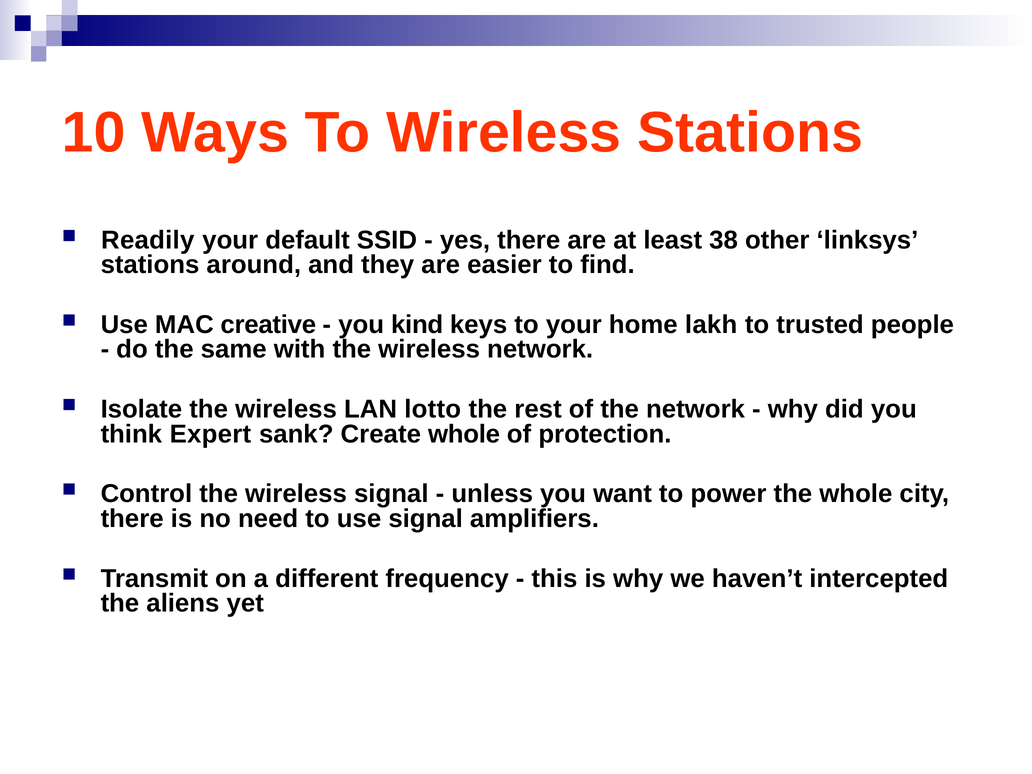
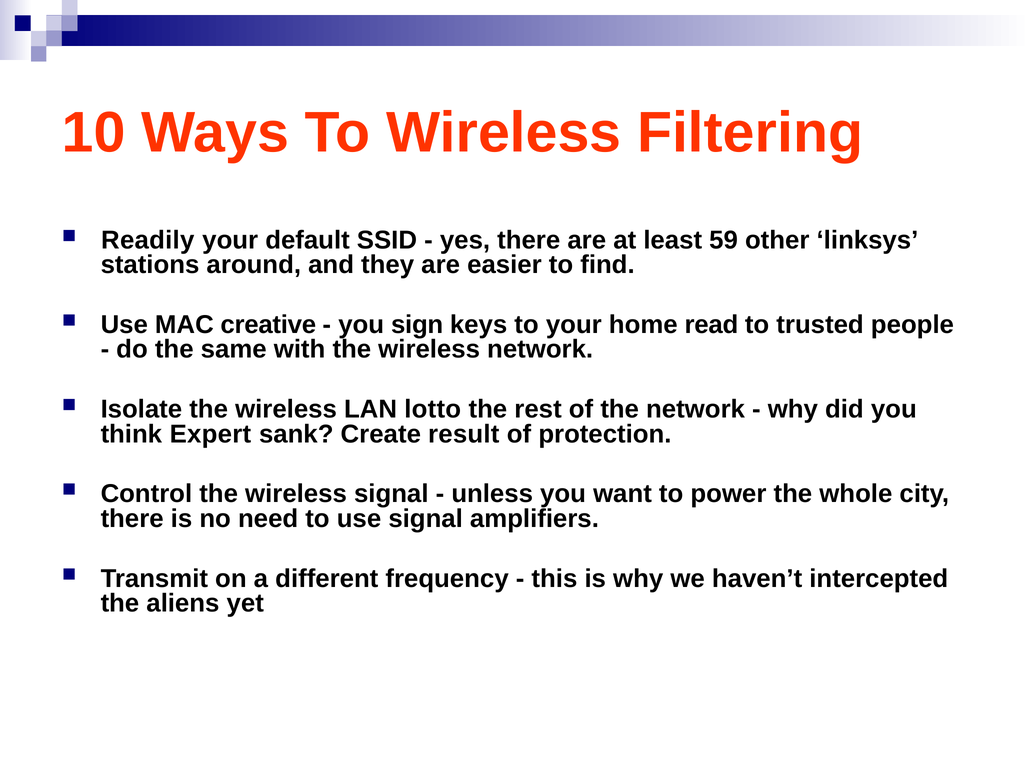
Wireless Stations: Stations -> Filtering (750, 133)
38: 38 -> 59 (724, 240)
kind: kind -> sign (417, 325)
lakh: lakh -> read (711, 325)
Create whole: whole -> result (464, 434)
